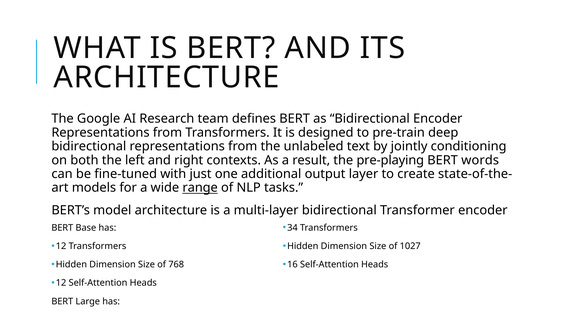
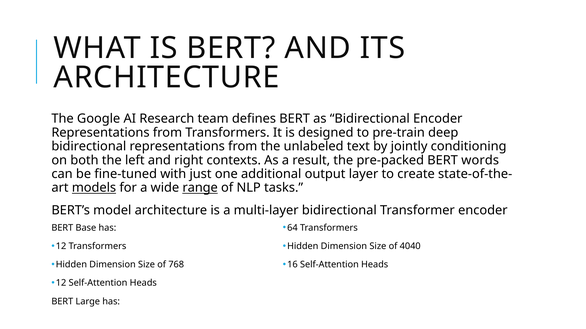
pre-playing: pre-playing -> pre-packed (390, 160)
models underline: none -> present (94, 188)
34: 34 -> 64 (292, 228)
1027: 1027 -> 4040 (410, 247)
